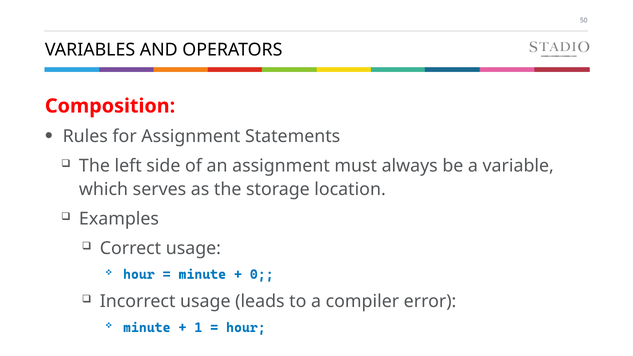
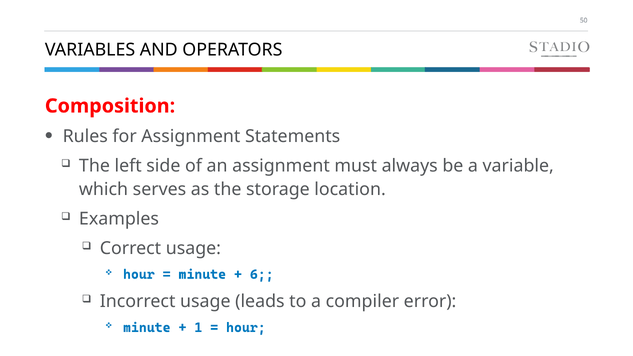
0: 0 -> 6 (262, 274)
